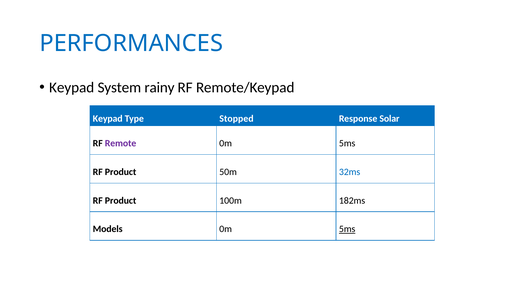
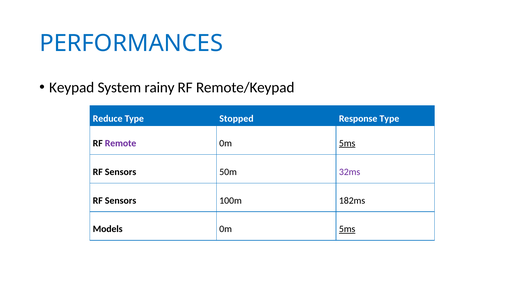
Keypad: Keypad -> Reduce (108, 119)
Response Solar: Solar -> Type (389, 119)
5ms underline: none -> present (347, 143)
Product: Product -> Sensors (121, 172)
32ms colour: blue -> purple (350, 172)
Product: Product -> Sensors (121, 200)
